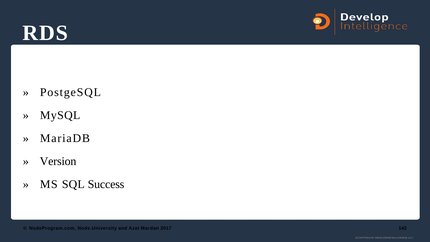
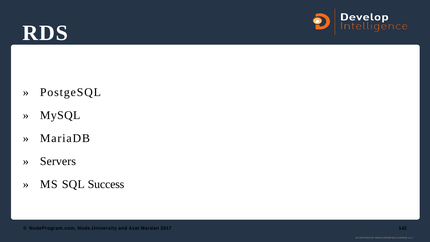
Version: Version -> Servers (58, 161)
